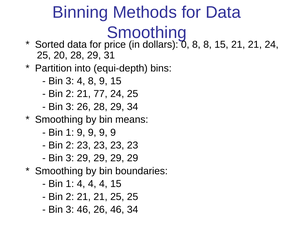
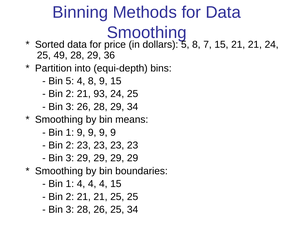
dollars 0: 0 -> 5 (185, 44)
8 8: 8 -> 7 (208, 44)
20: 20 -> 49 (61, 55)
31: 31 -> 36 (109, 55)
3: 3 -> 5 (70, 81)
77: 77 -> 93 (101, 94)
3 46: 46 -> 28 (84, 209)
26 46: 46 -> 25 (117, 209)
